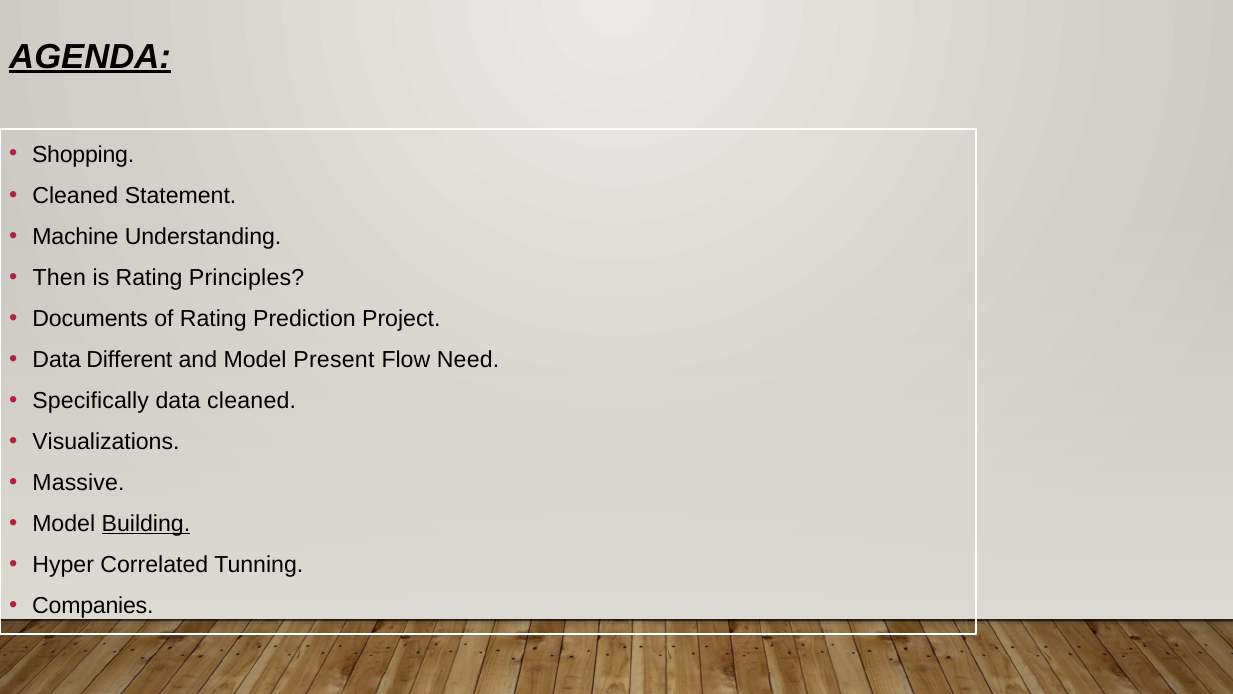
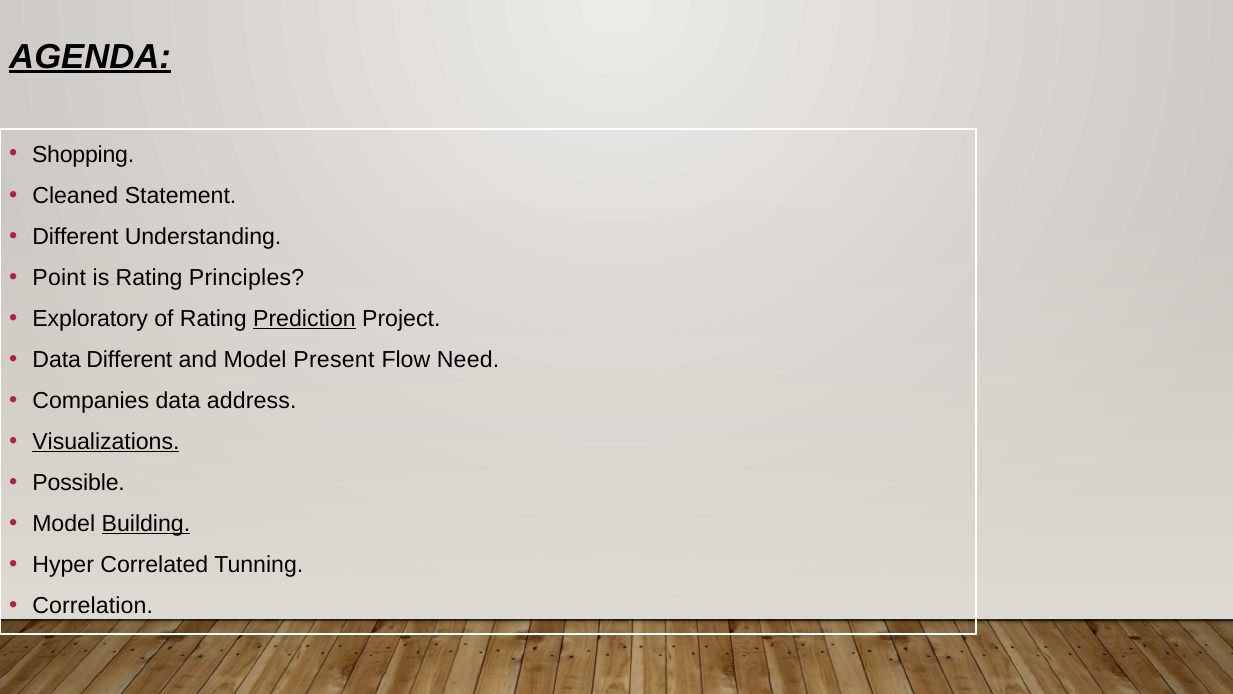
Machine: Machine -> Different (75, 236)
Then: Then -> Point (59, 277)
Documents: Documents -> Exploratory (90, 318)
Prediction underline: none -> present (304, 318)
Specifically: Specifically -> Companies (91, 400)
data cleaned: cleaned -> address (252, 400)
Visualizations underline: none -> present (106, 441)
Massive: Massive -> Possible (79, 482)
Companies: Companies -> Correlation (93, 605)
